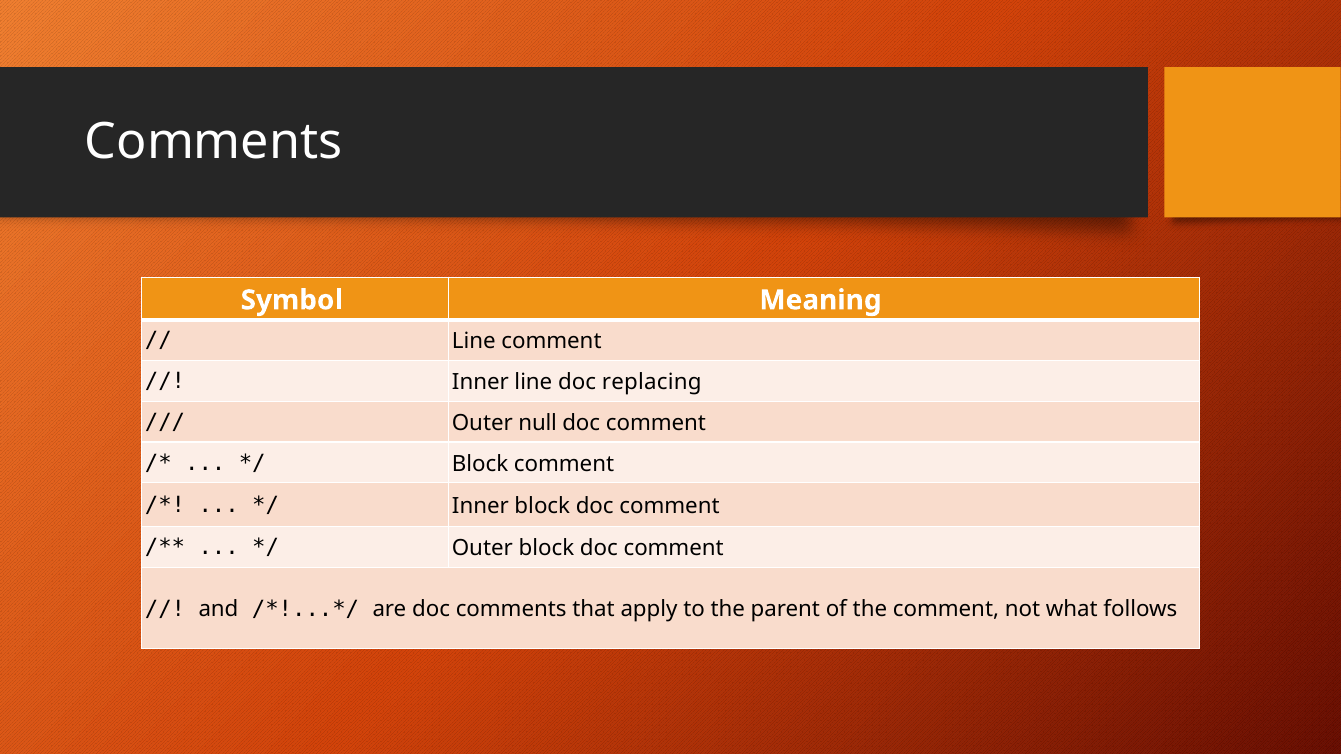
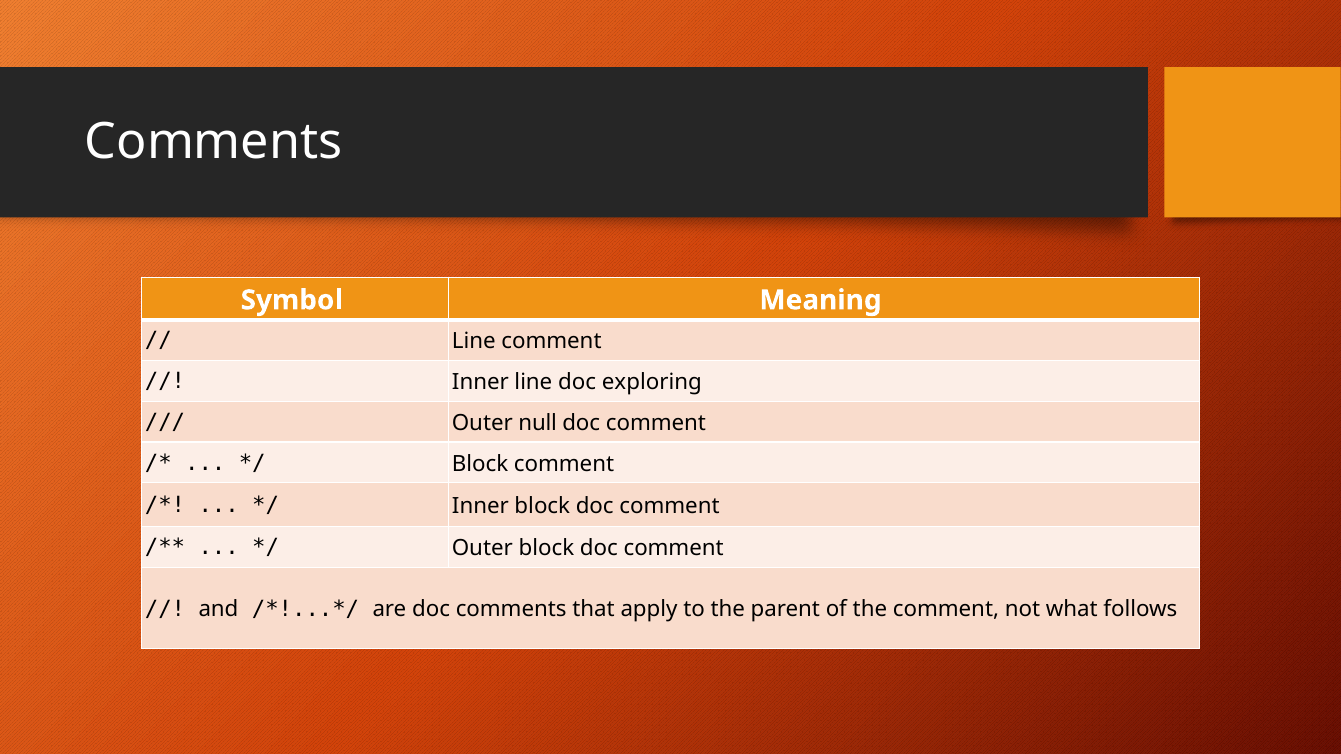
replacing: replacing -> exploring (652, 382)
